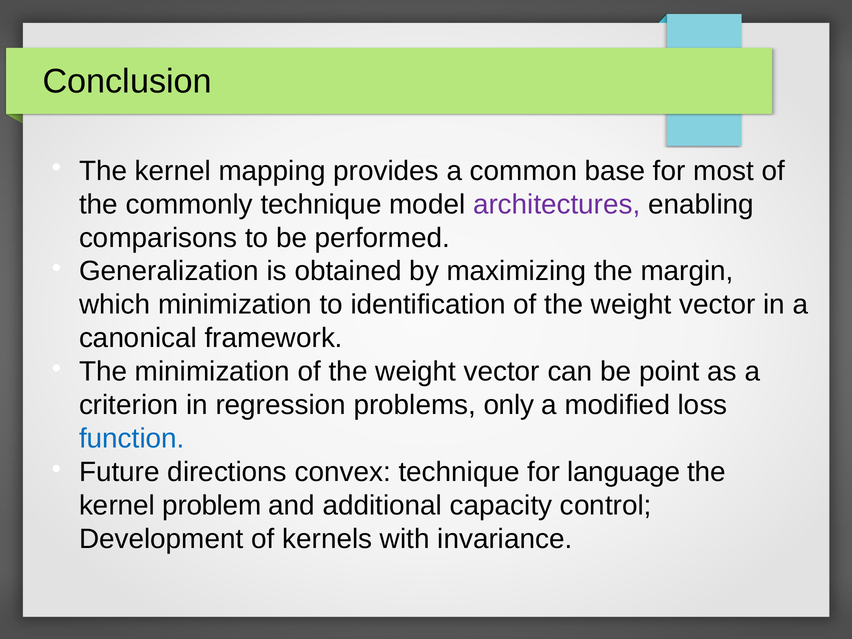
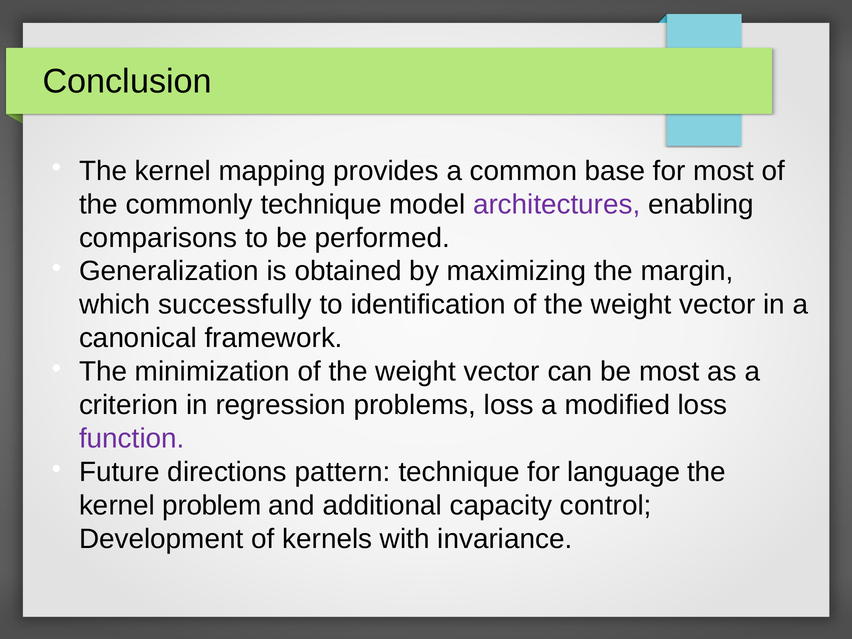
which minimization: minimization -> successfully (235, 305)
be point: point -> most (669, 372)
problems only: only -> loss (509, 405)
function colour: blue -> purple (132, 439)
convex: convex -> pattern (343, 472)
